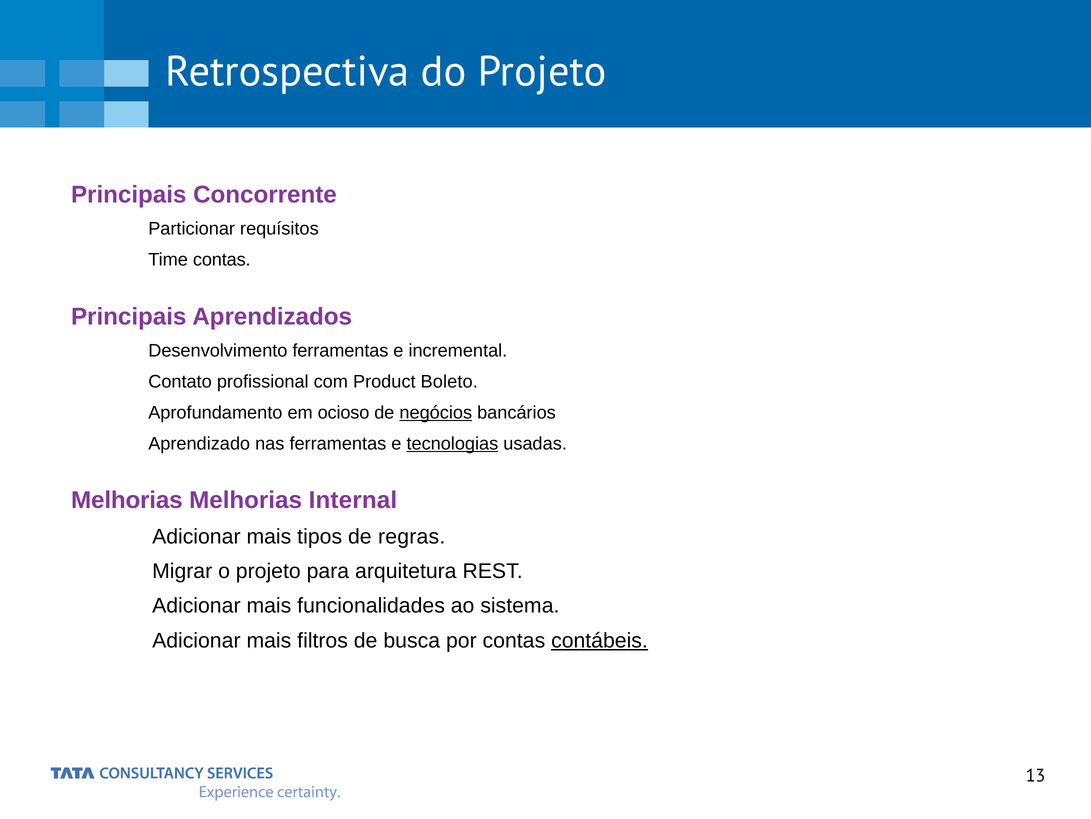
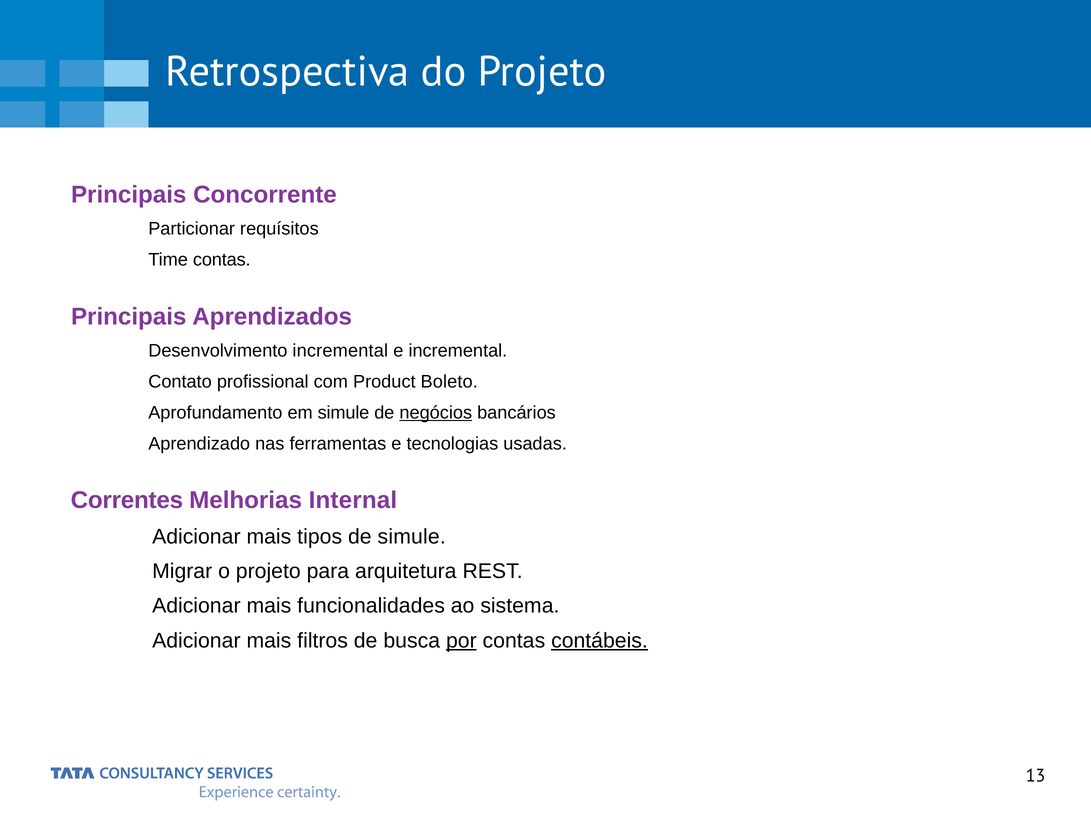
ferramentas: ferramentas -> incremental (340, 350)
em ocioso: ocioso -> simule (344, 412)
tecnologias underline: present -> none (452, 443)
Melhorias: Melhorias -> Correntes (127, 500)
de regras: regras -> simule (412, 536)
por underline: none -> present (461, 640)
